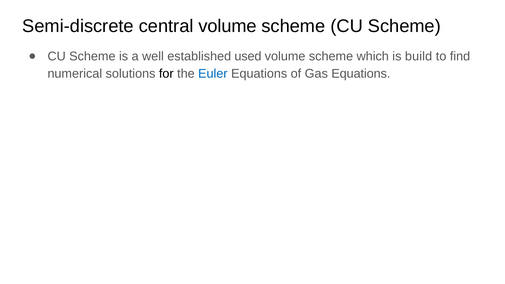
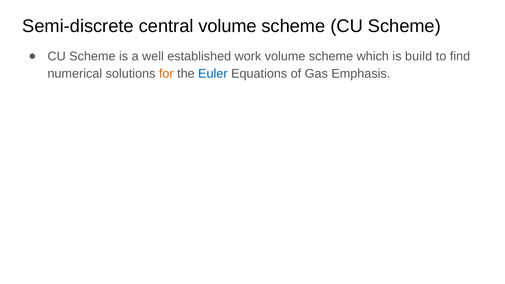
used: used -> work (248, 56)
for colour: black -> orange (166, 74)
Gas Equations: Equations -> Emphasis (361, 74)
